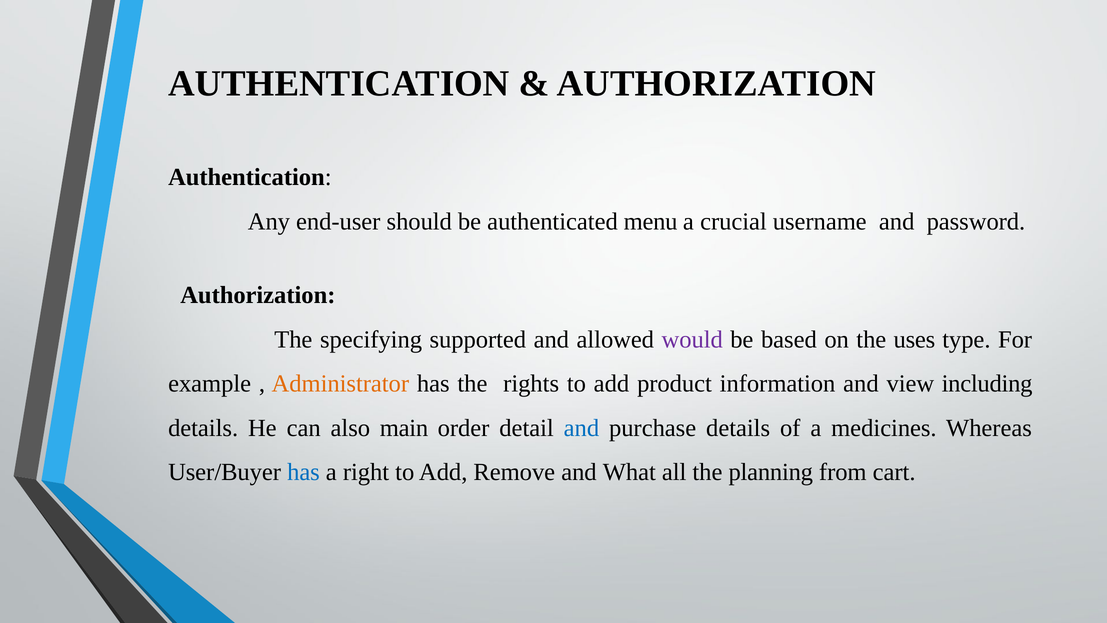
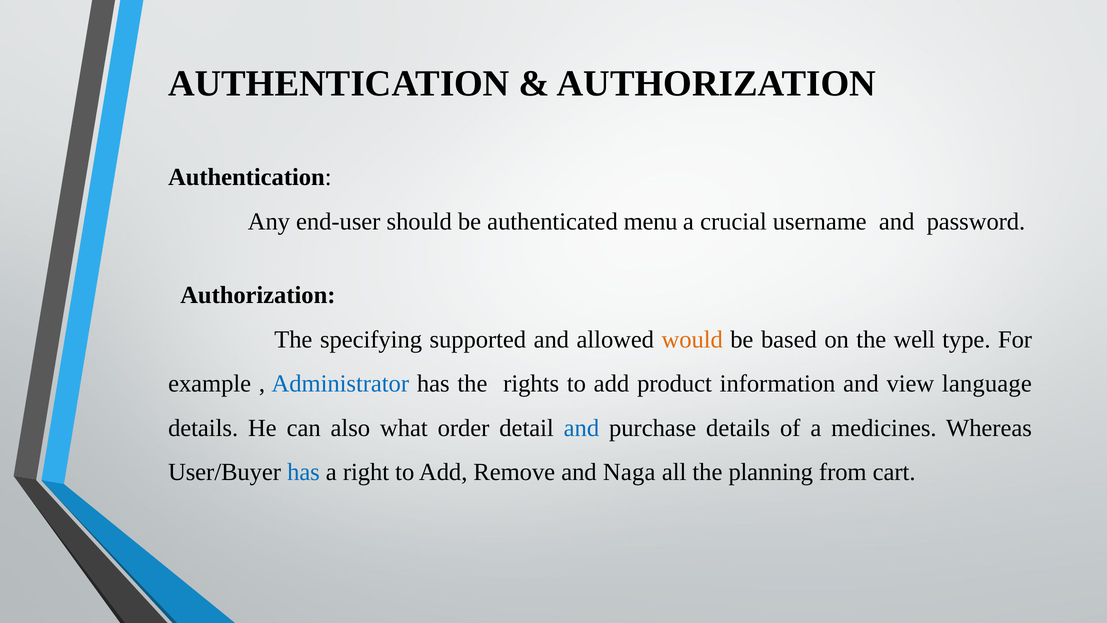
would colour: purple -> orange (692, 339)
uses: uses -> well (914, 339)
Administrator colour: orange -> blue (340, 384)
including: including -> language (987, 384)
main: main -> what (404, 428)
What: What -> Naga (629, 472)
